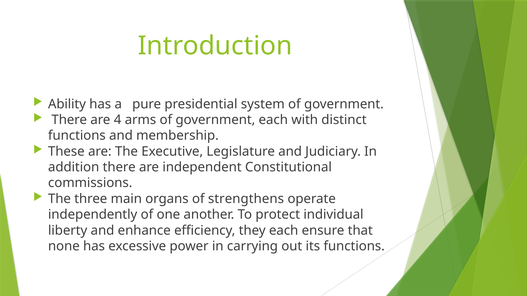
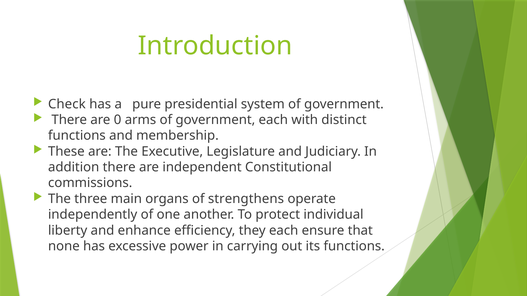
Ability: Ability -> Check (67, 104)
4: 4 -> 0 (118, 120)
